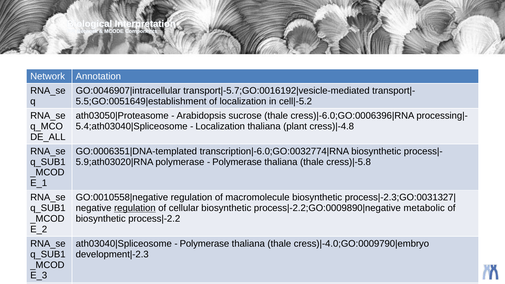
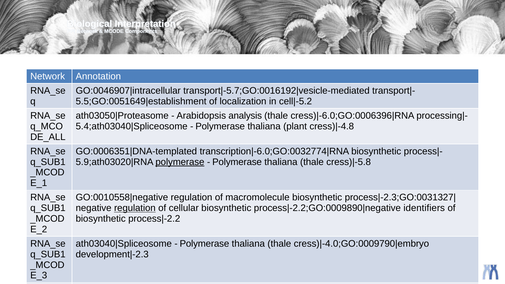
Arabidopsis sucrose: sucrose -> analysis (245, 116)
Localization: Localization -> Polymerase (220, 126)
polymerase underline: none -> present (180, 162)
metabolic: metabolic -> identifiers (424, 208)
